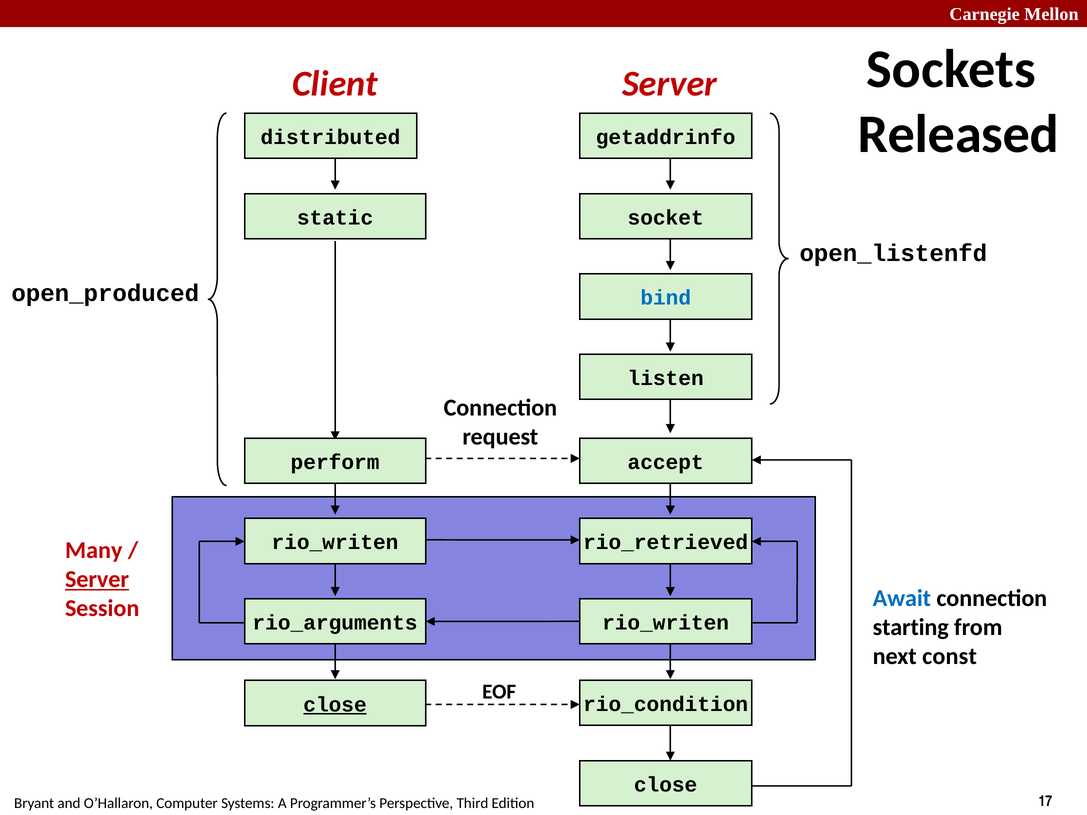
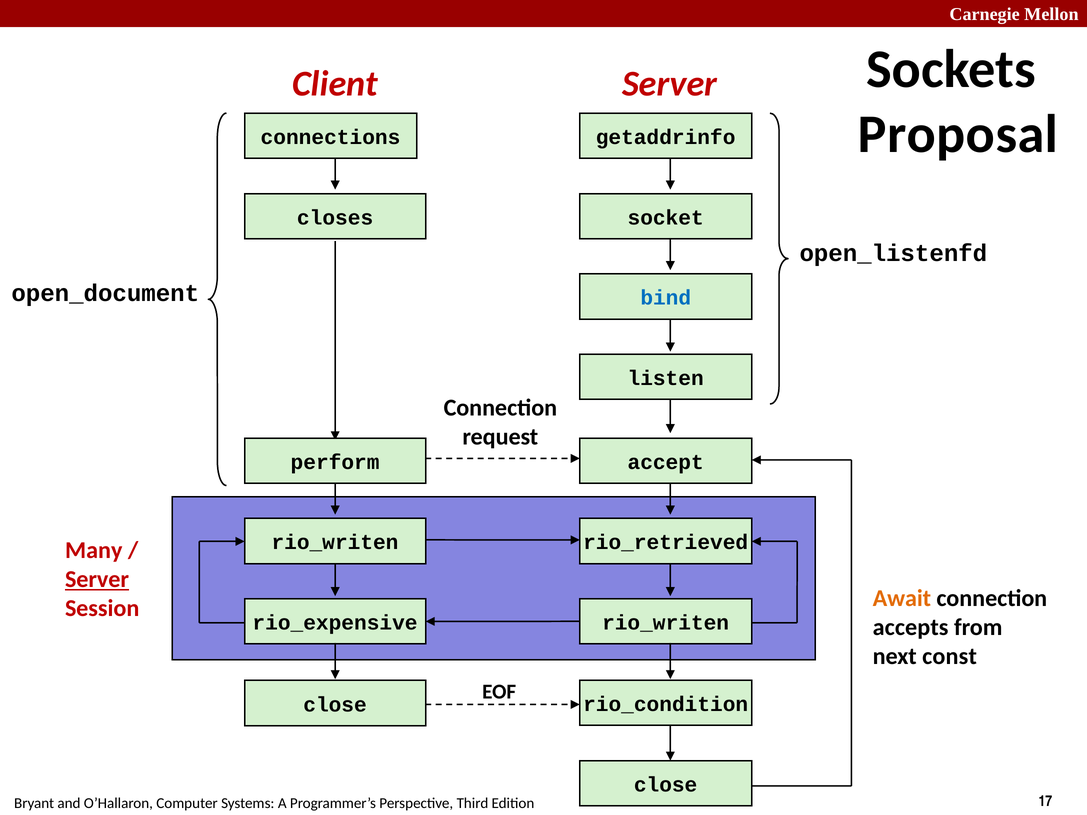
Released: Released -> Proposal (958, 135)
distributed: distributed -> connections (330, 137)
static: static -> closes (335, 218)
open_produced: open_produced -> open_document (105, 293)
Await colour: blue -> orange (902, 598)
rio_arguments: rio_arguments -> rio_expensive (335, 623)
starting: starting -> accepts (911, 627)
close underline: present -> none (335, 705)
